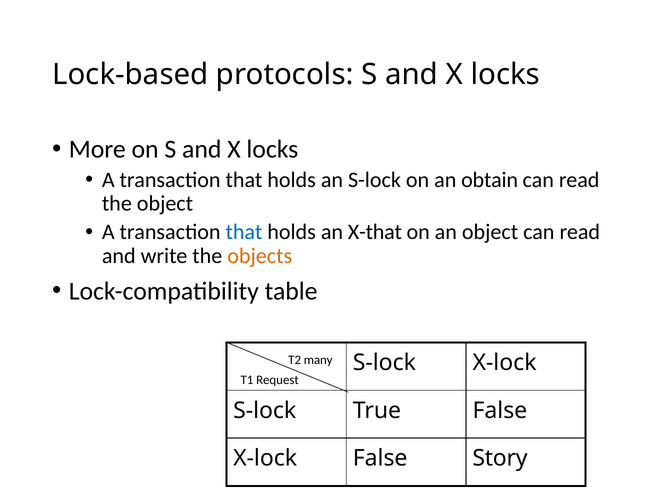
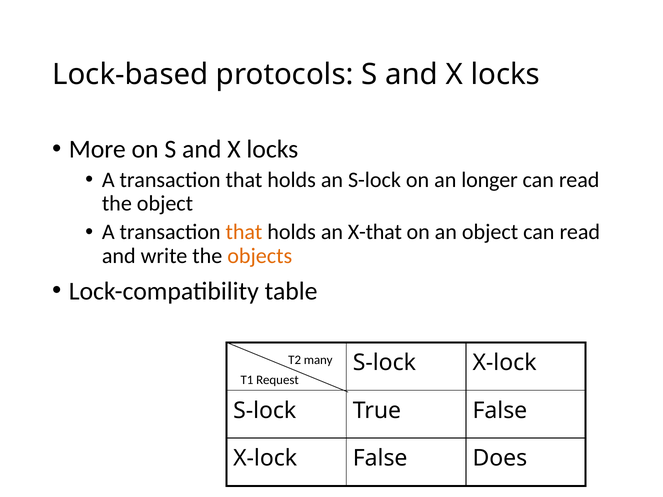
obtain: obtain -> longer (490, 180)
that colour: blue -> orange (244, 232)
Story: Story -> Does (500, 459)
